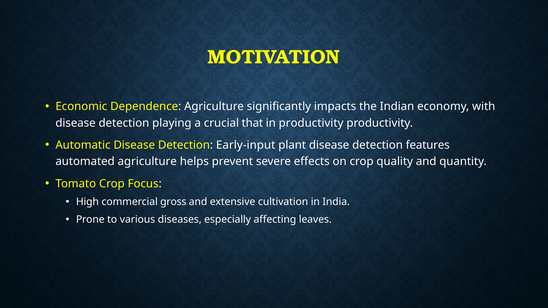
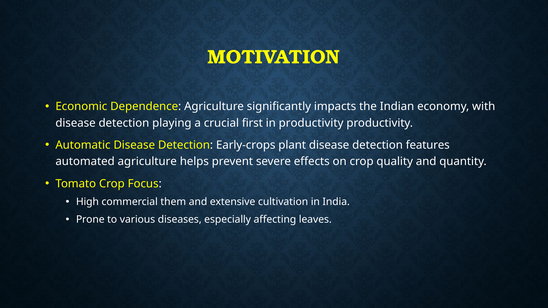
that: that -> first (252, 123)
Early-input: Early-input -> Early-crops (246, 145)
gross: gross -> them (173, 202)
